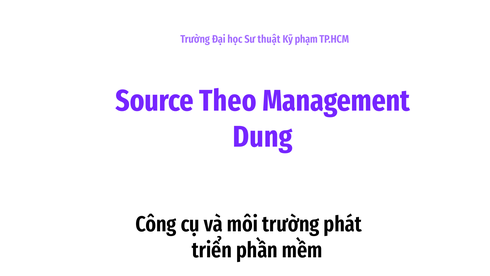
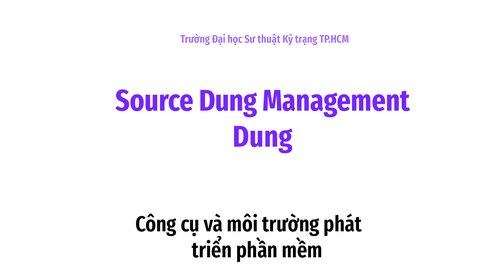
phạm: phạm -> trạng (306, 39)
Source Theo: Theo -> Dung (228, 101)
